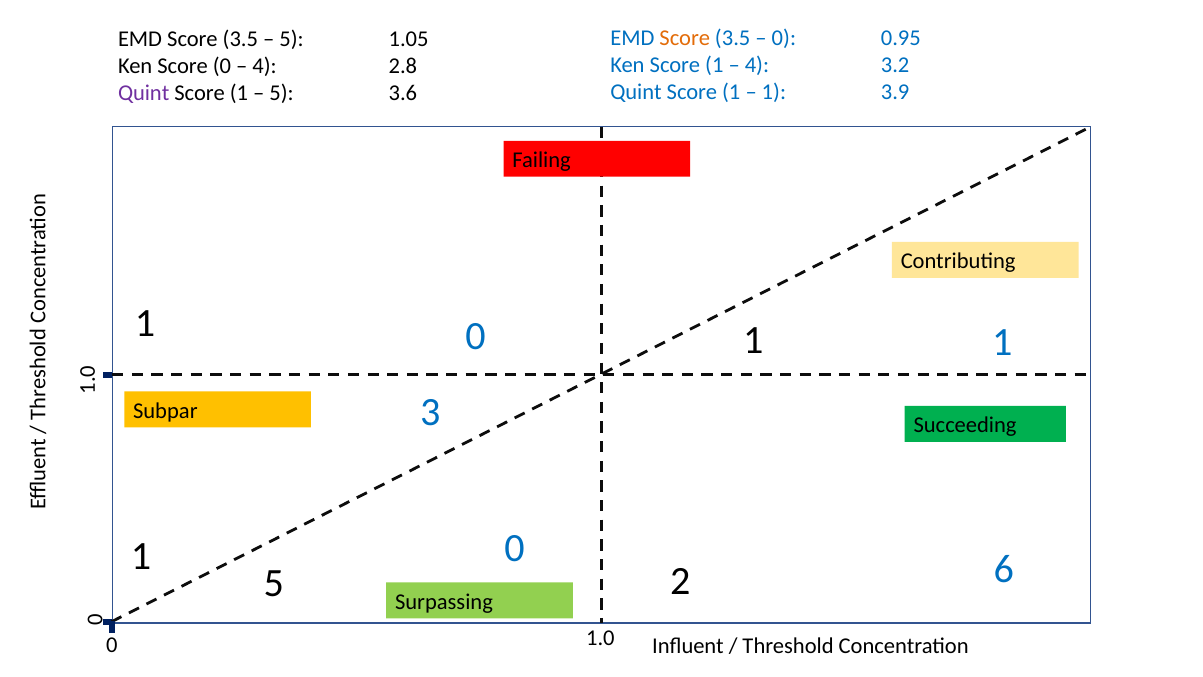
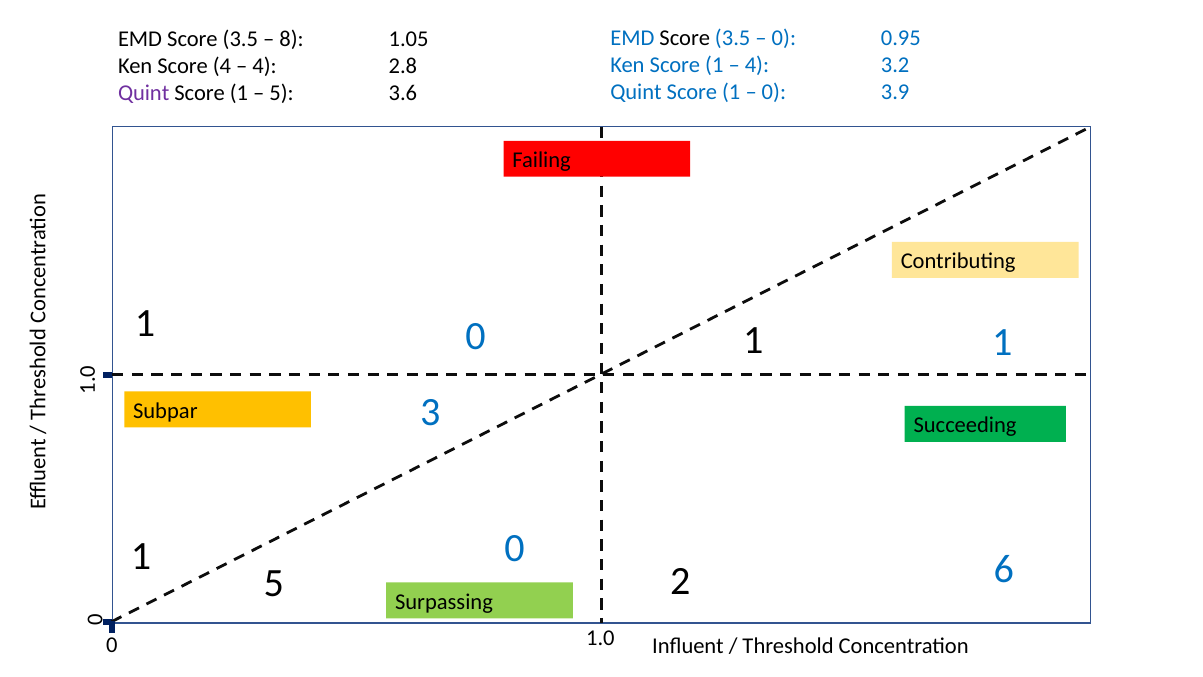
Score colour: orange -> black (685, 38)
5: 5 -> 8 (292, 39)
Score 0: 0 -> 4 (222, 66)
1: 1 -> 0 (774, 92)
